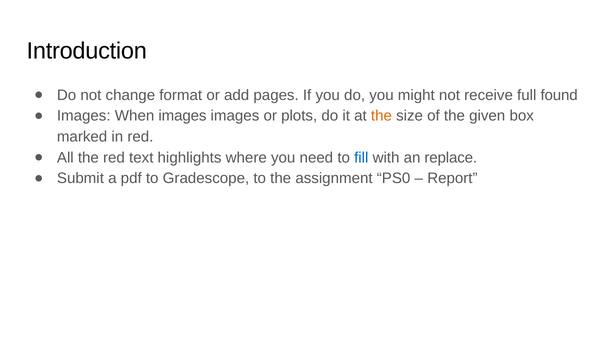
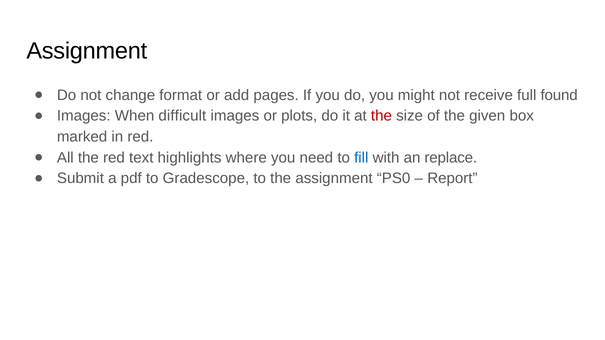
Introduction: Introduction -> Assignment (87, 51)
When images: images -> difficult (182, 116)
the colour: orange -> red (381, 116)
